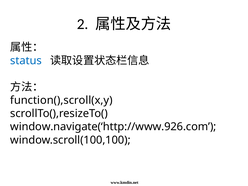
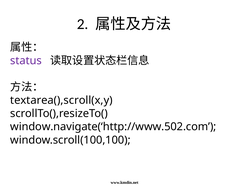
status colour: blue -> purple (26, 61)
function(),scroll(x,y: function(),scroll(x,y -> textarea(),scroll(x,y (61, 100)
window.navigate(‘http://www.926.com: window.navigate(‘http://www.926.com -> window.navigate(‘http://www.502.com (113, 127)
